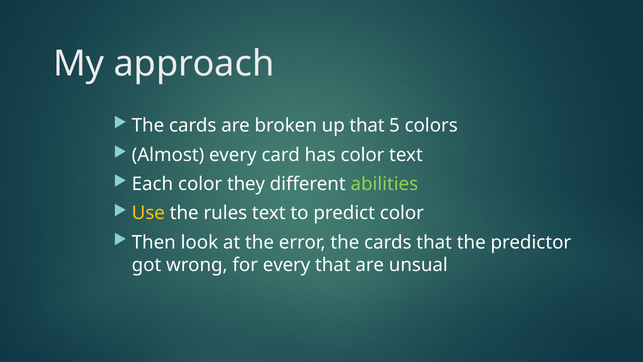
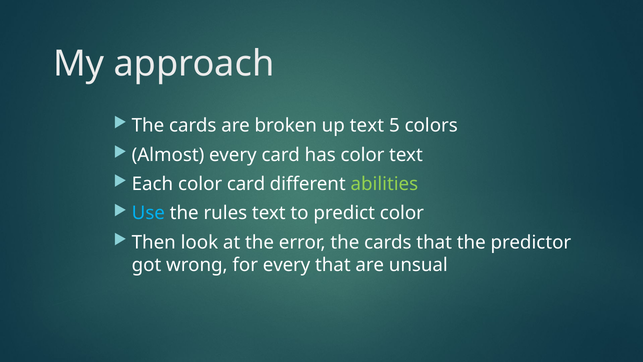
up that: that -> text (367, 126)
color they: they -> card (246, 184)
Use colour: yellow -> light blue (148, 213)
